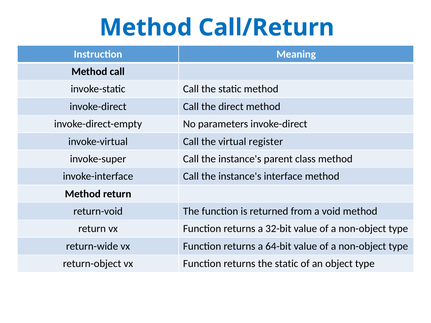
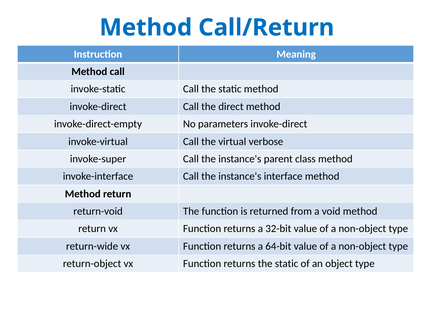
register: register -> verbose (266, 142)
